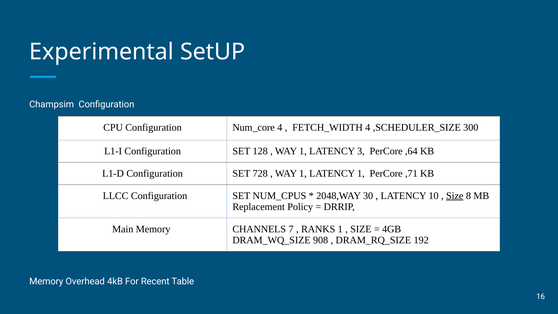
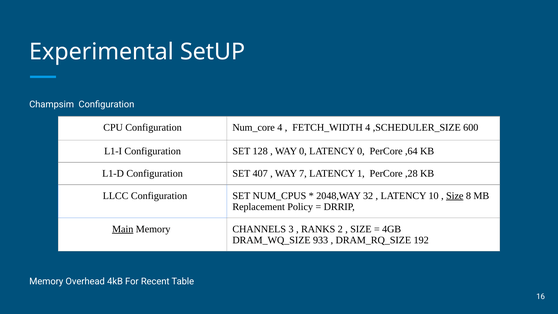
300: 300 -> 600 (471, 127)
1: 1 -> 0 (303, 151)
LATENCY 3: 3 -> 0 (361, 151)
728: 728 -> 407 (260, 173)
1: 1 -> 7 (303, 173)
,71: ,71 -> ,28 (411, 173)
30: 30 -> 32 (368, 196)
Main underline: none -> present (123, 229)
7: 7 -> 3 (291, 229)
RANKS 1: 1 -> 2 (340, 229)
908: 908 -> 933 (321, 240)
